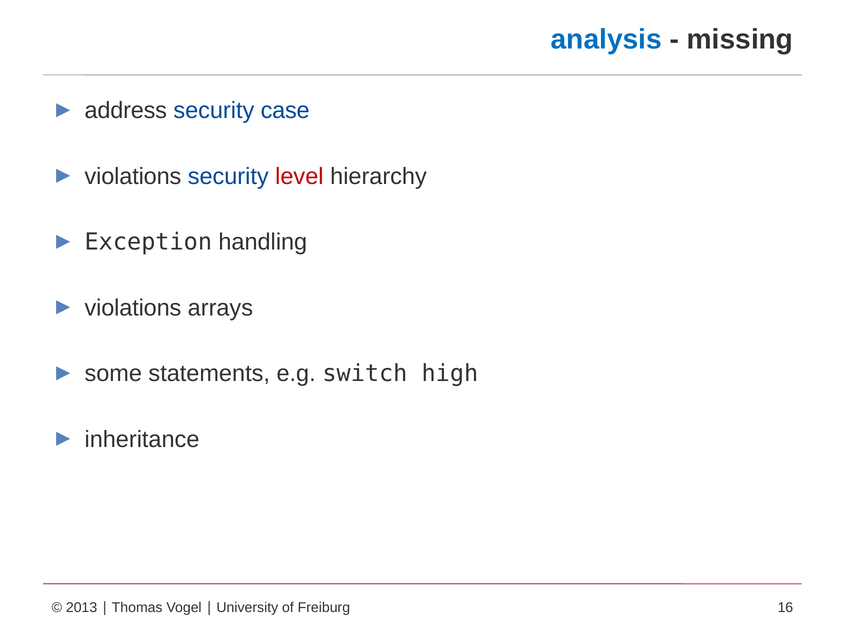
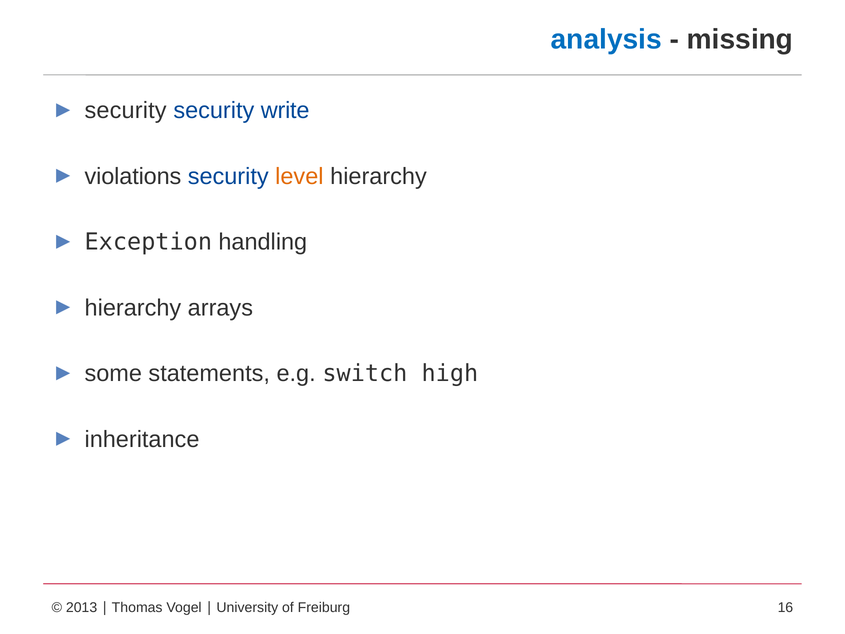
address: address -> security (126, 111)
case: case -> write (285, 111)
level colour: red -> orange (299, 176)
violations: violations -> hierarchy (133, 308)
